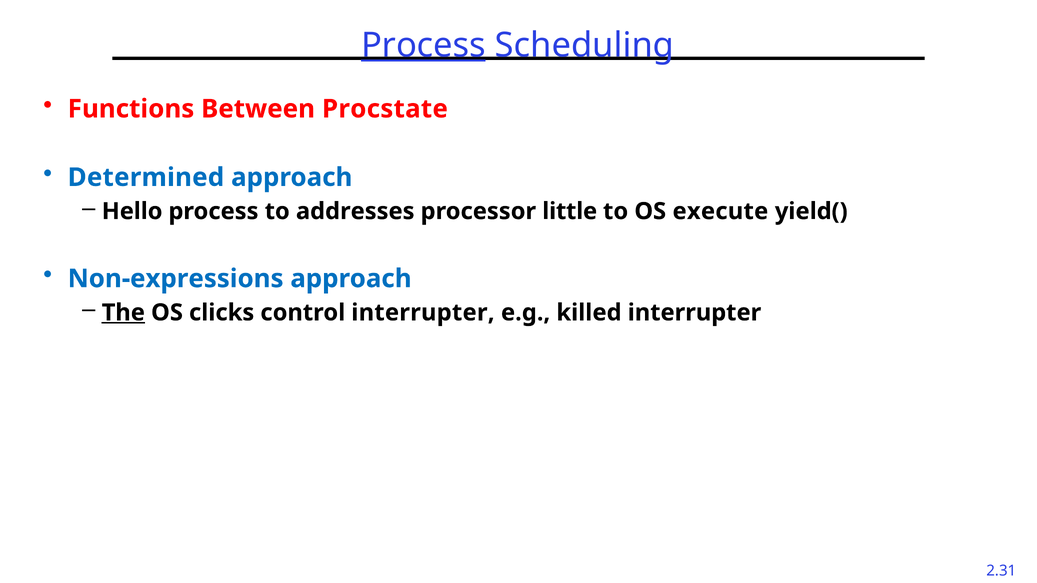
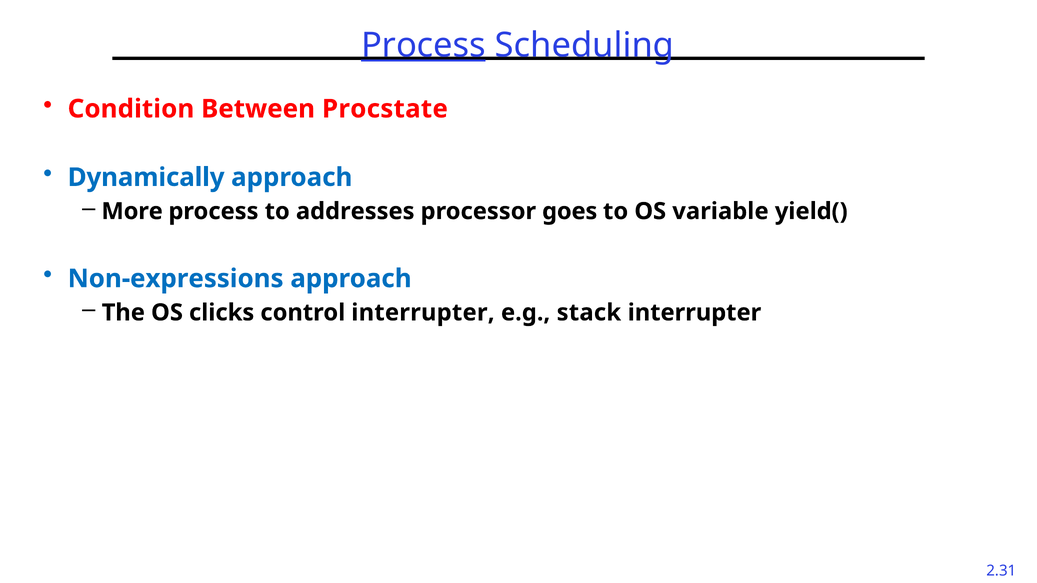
Functions: Functions -> Condition (131, 109)
Determined: Determined -> Dynamically (146, 177)
Hello: Hello -> More (132, 211)
little: little -> goes (570, 211)
execute: execute -> variable (720, 211)
The underline: present -> none (123, 313)
killed: killed -> stack (589, 313)
